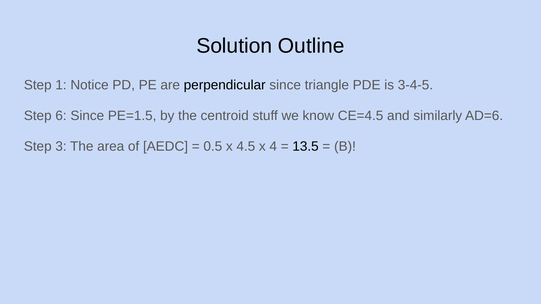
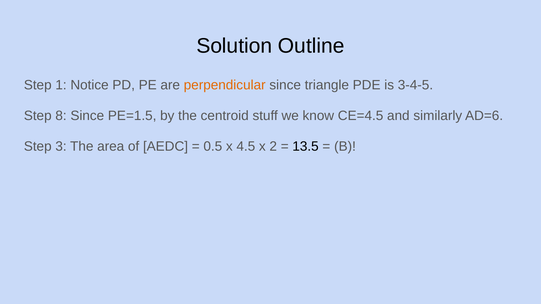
perpendicular colour: black -> orange (225, 85)
6: 6 -> 8 (61, 116)
4: 4 -> 2 (273, 146)
